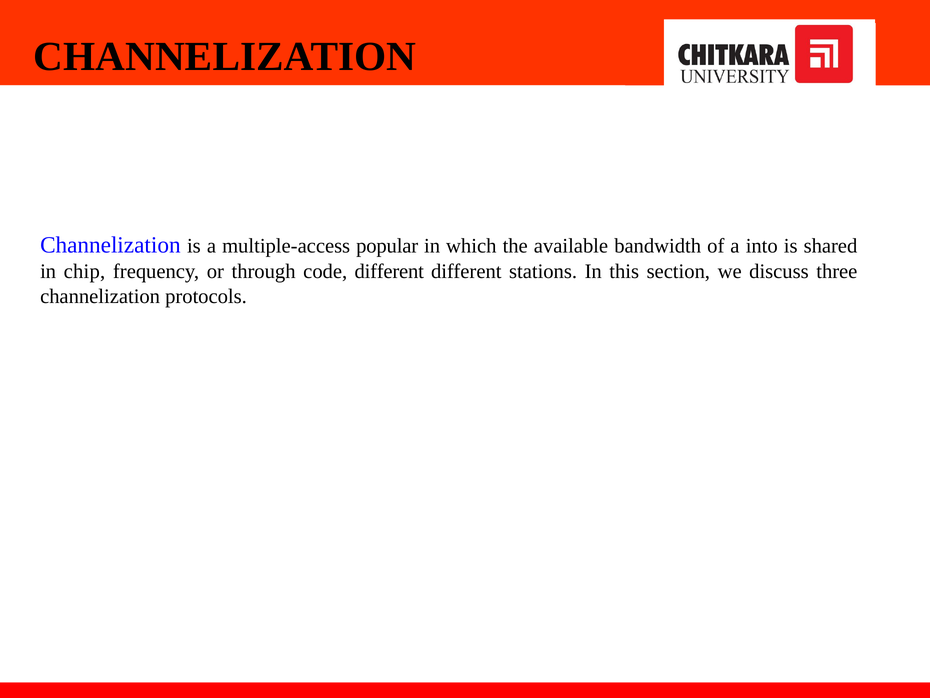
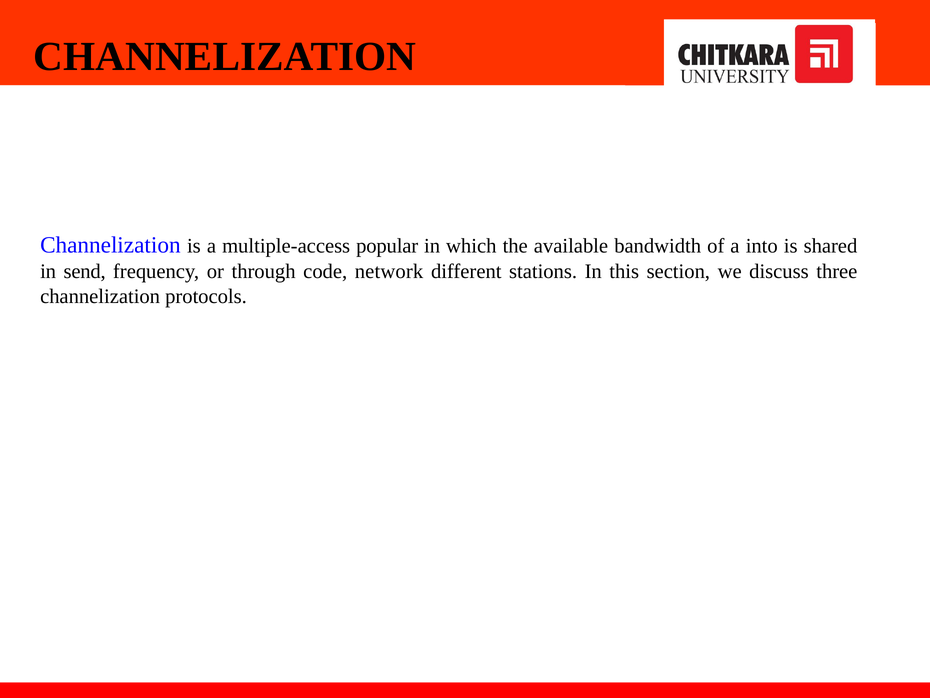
chip: chip -> send (85, 271)
code different: different -> network (389, 271)
